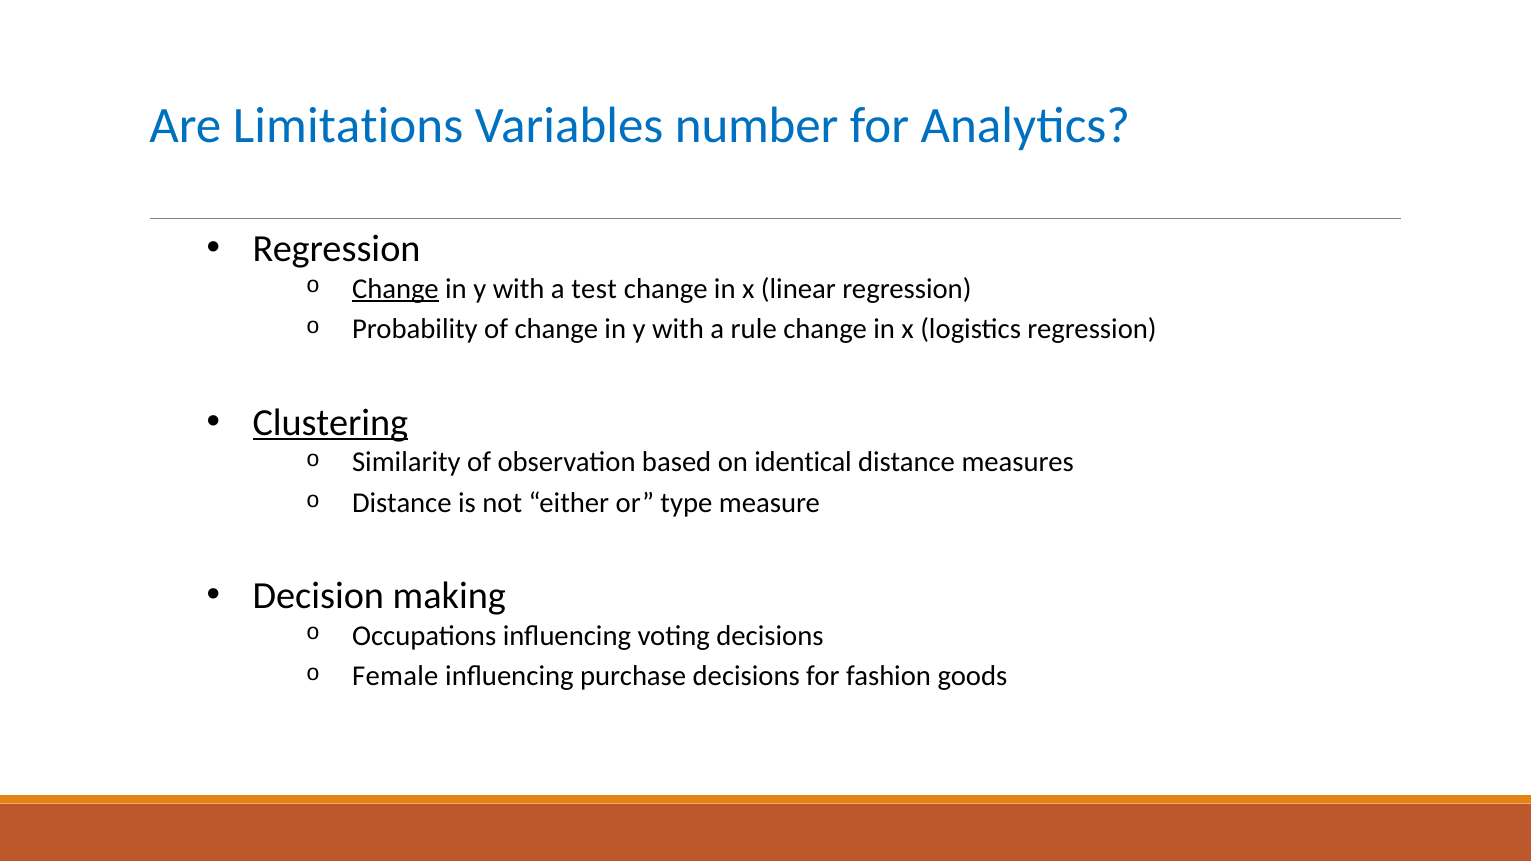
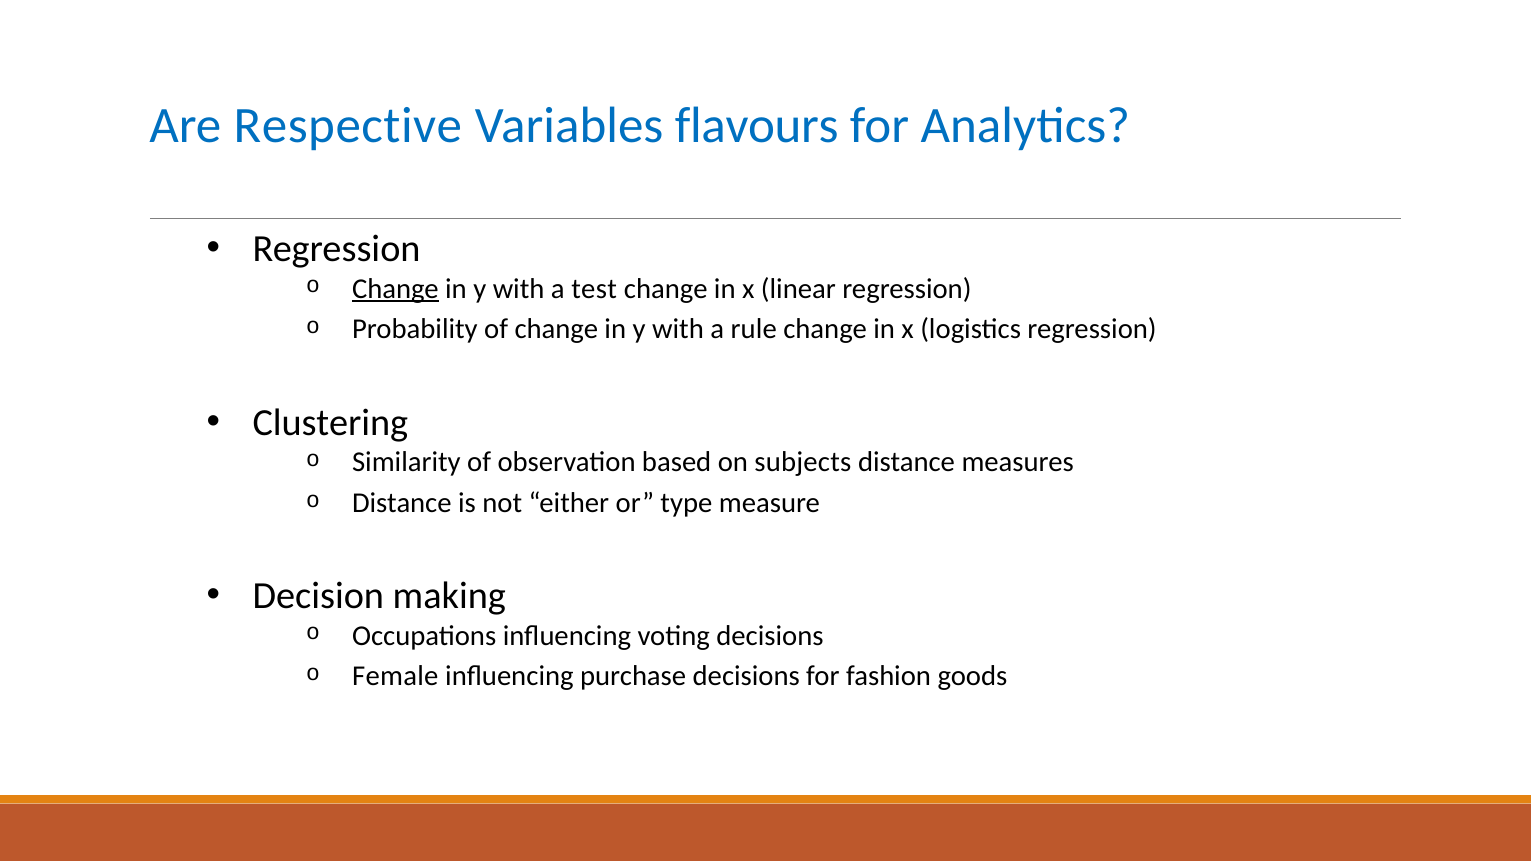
Limitations: Limitations -> Respective (348, 126)
number: number -> flavours (757, 126)
Clustering underline: present -> none (330, 423)
identical: identical -> subjects (803, 462)
